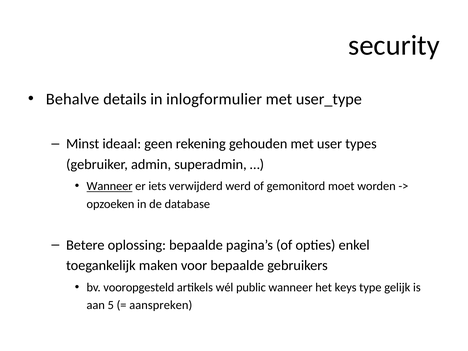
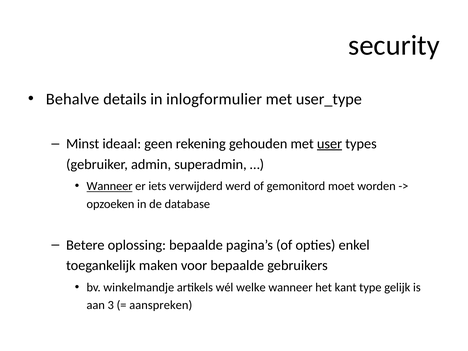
user underline: none -> present (330, 144)
vooropgesteld: vooropgesteld -> winkelmandje (139, 287)
public: public -> welke (251, 287)
keys: keys -> kant (346, 287)
5: 5 -> 3 (111, 305)
